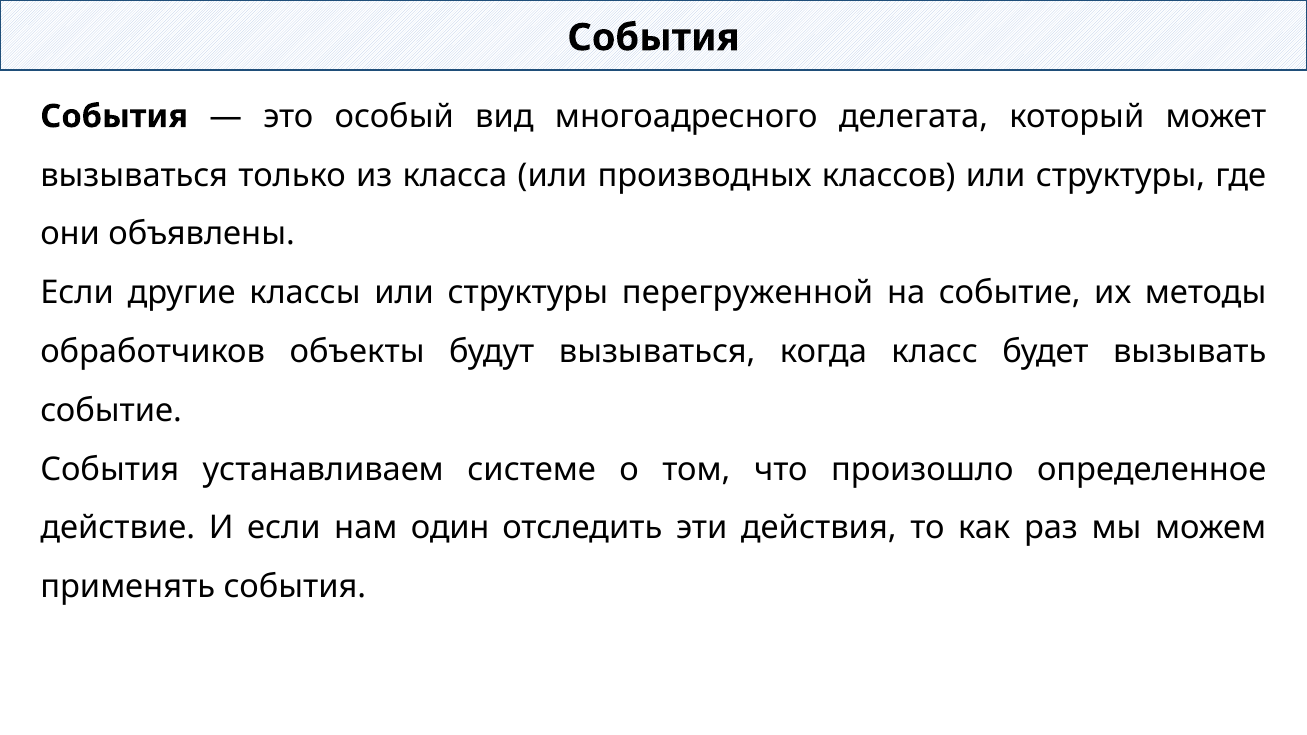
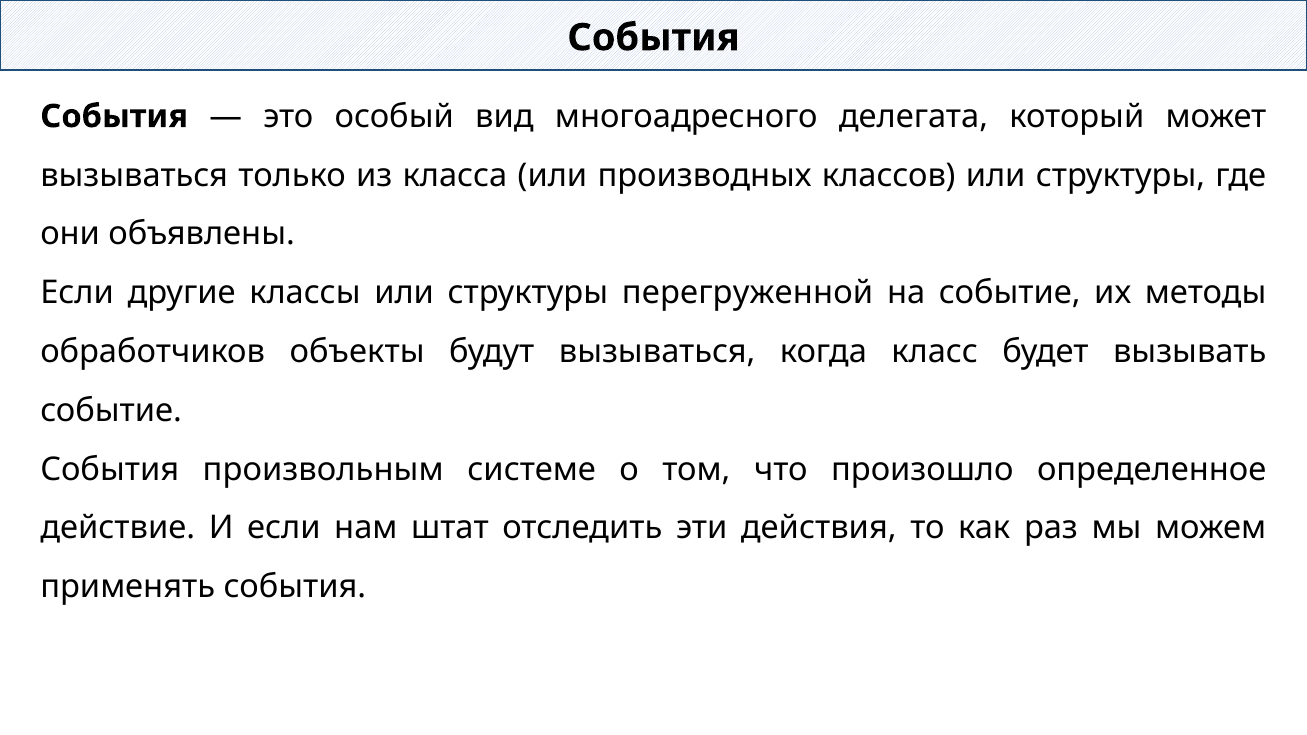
устанавливаем: устанавливаем -> произвольным (323, 469)
один: один -> штат (450, 528)
